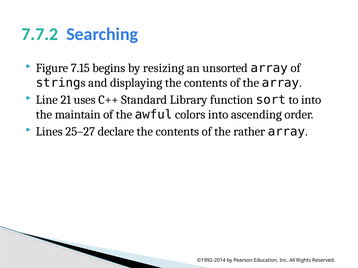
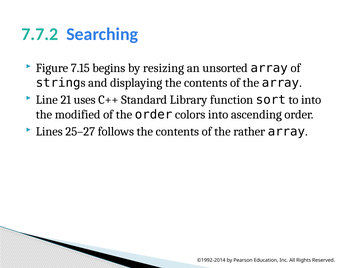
maintain: maintain -> modified (78, 115)
the awful: awful -> order (154, 115)
declare: declare -> follows (116, 132)
